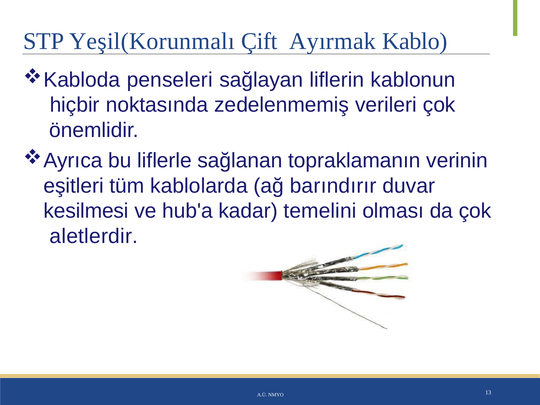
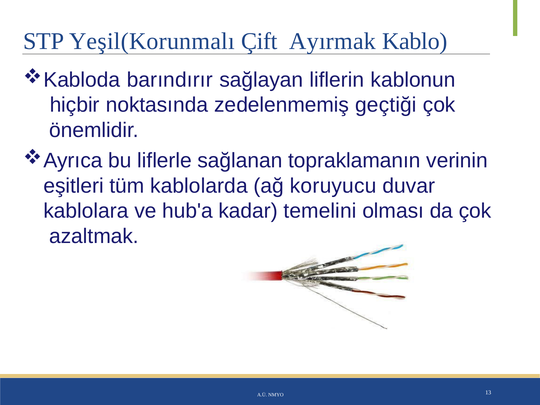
penseleri: penseleri -> barındırır (170, 80)
verileri: verileri -> geçtiği (386, 105)
barındırır: barındırır -> koruyucu (333, 186)
kesilmesi: kesilmesi -> kablolara (86, 211)
aletlerdir: aletlerdir -> azaltmak (94, 236)
